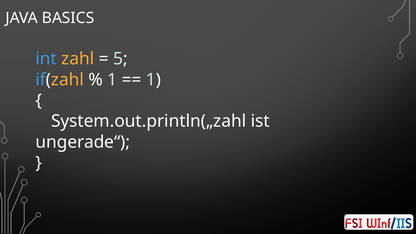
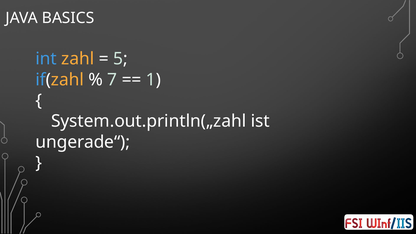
1: 1 -> 7 (112, 80)
